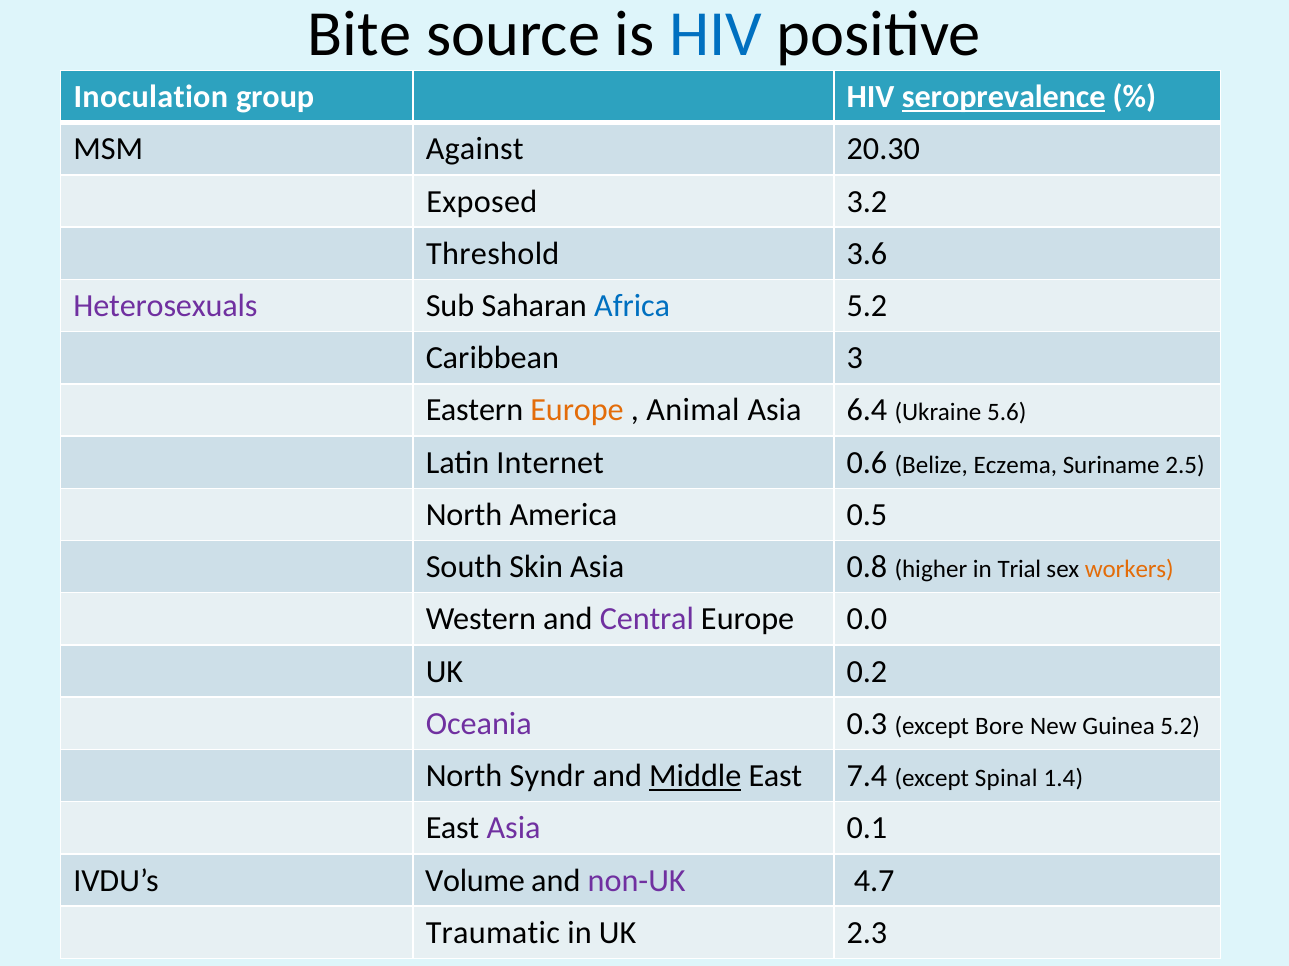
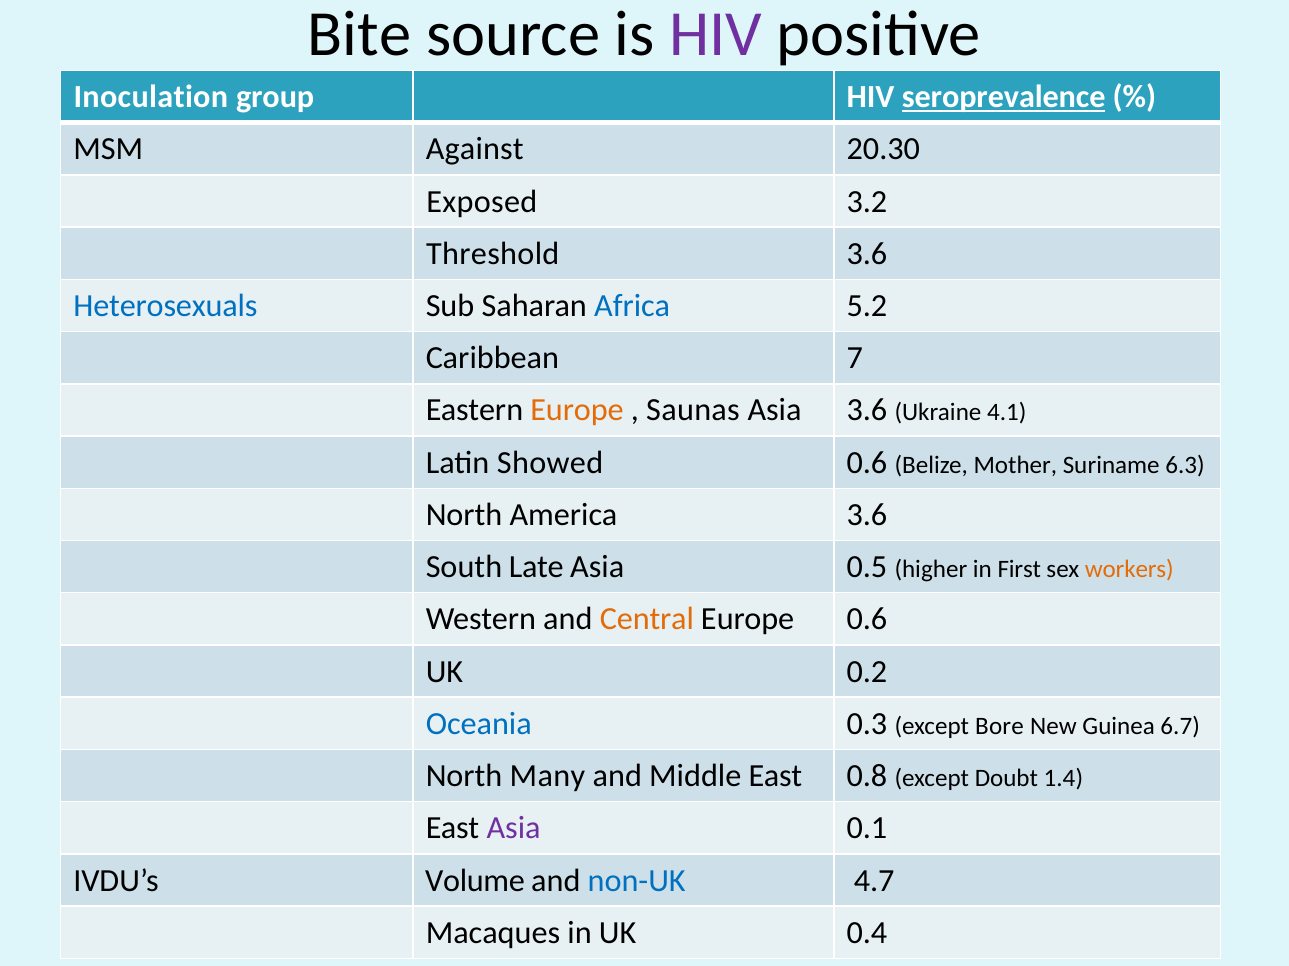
HIV colour: blue -> purple (716, 35)
Heterosexuals colour: purple -> blue (165, 306)
3: 3 -> 7 (855, 358)
Animal: Animal -> Saunas (693, 411)
Asia 6.4: 6.4 -> 3.6 (867, 411)
5.6: 5.6 -> 4.1 (1007, 413)
Internet: Internet -> Showed (550, 463)
Eczema: Eczema -> Mother (1015, 465)
2.5: 2.5 -> 6.3 (1185, 465)
America 0.5: 0.5 -> 3.6 (867, 515)
Skin: Skin -> Late (536, 567)
0.8: 0.8 -> 0.5 (867, 567)
Trial: Trial -> First (1019, 570)
Central colour: purple -> orange (647, 620)
Europe 0.0: 0.0 -> 0.6 (867, 620)
Oceania colour: purple -> blue (479, 724)
Guinea 5.2: 5.2 -> 6.7 (1180, 727)
Syndr: Syndr -> Many (547, 777)
Middle underline: present -> none (695, 777)
7.4: 7.4 -> 0.8 (867, 777)
Spinal: Spinal -> Doubt (1006, 779)
non-UK colour: purple -> blue (637, 881)
Traumatic: Traumatic -> Macaques (493, 933)
2.3: 2.3 -> 0.4 (867, 933)
